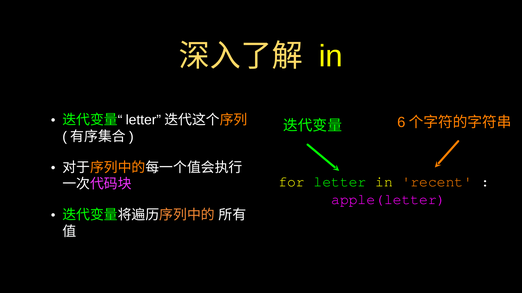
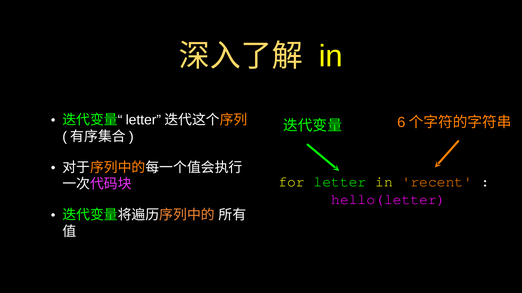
apple(letter: apple(letter -> hello(letter (388, 200)
